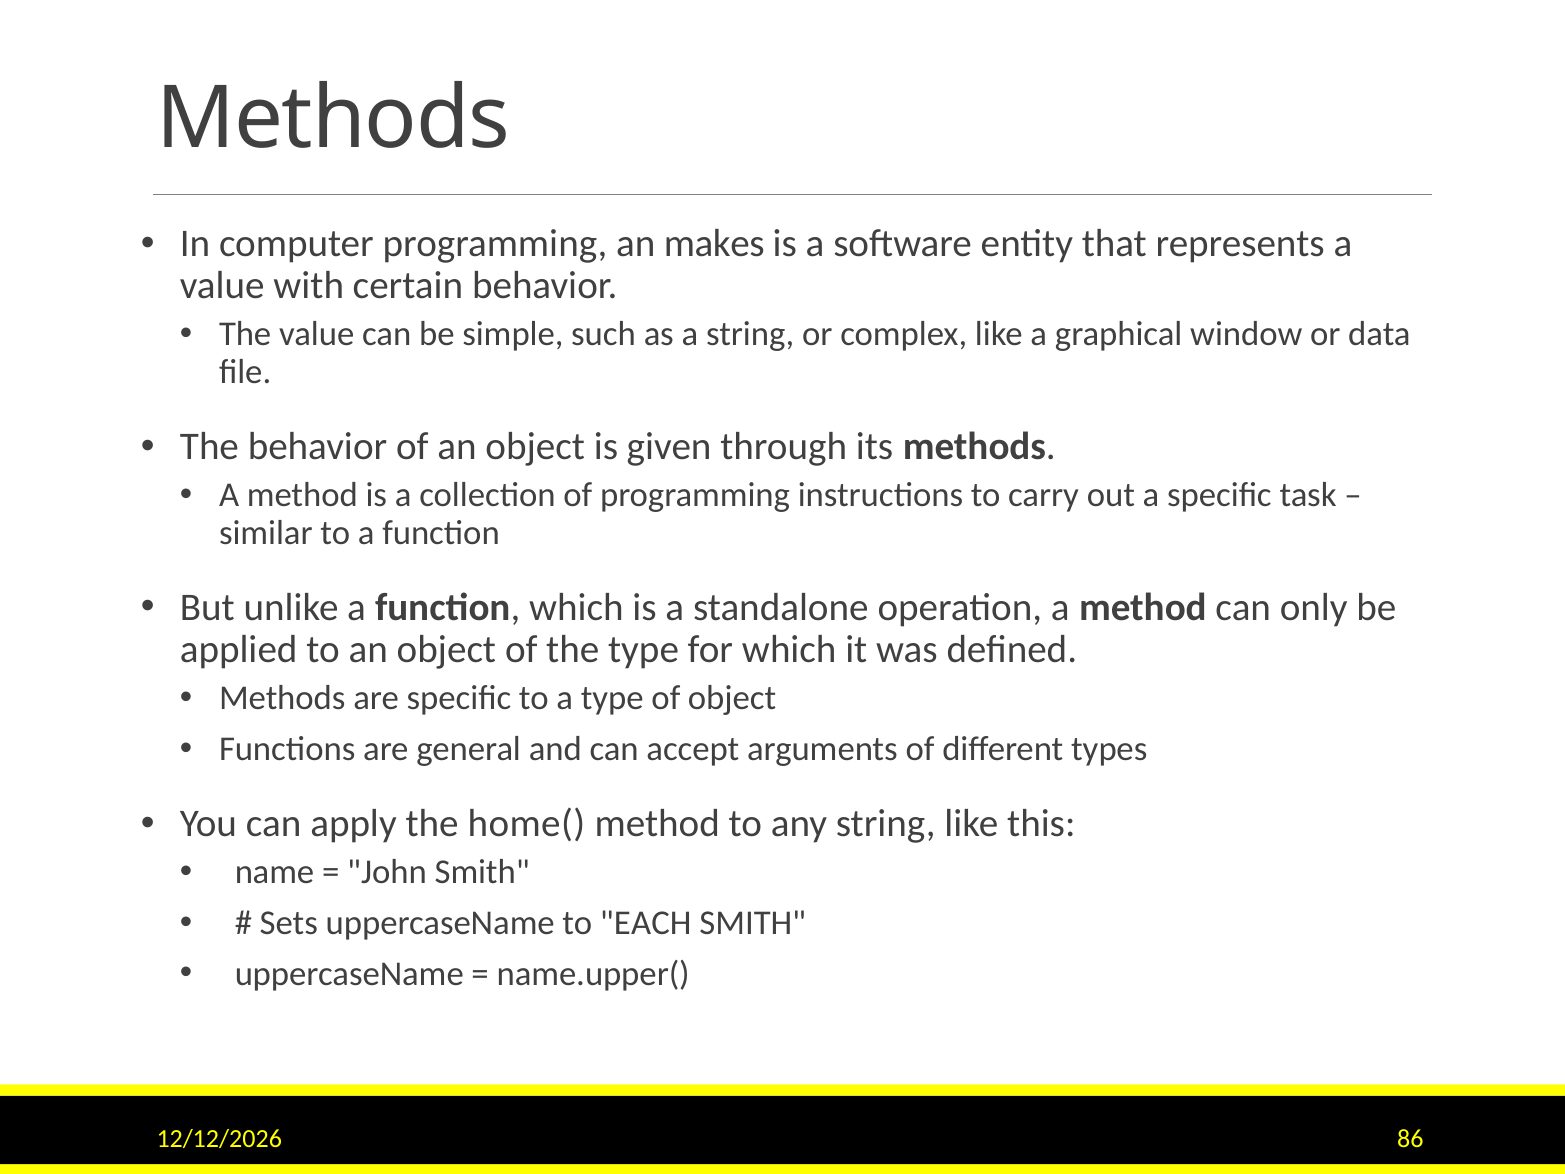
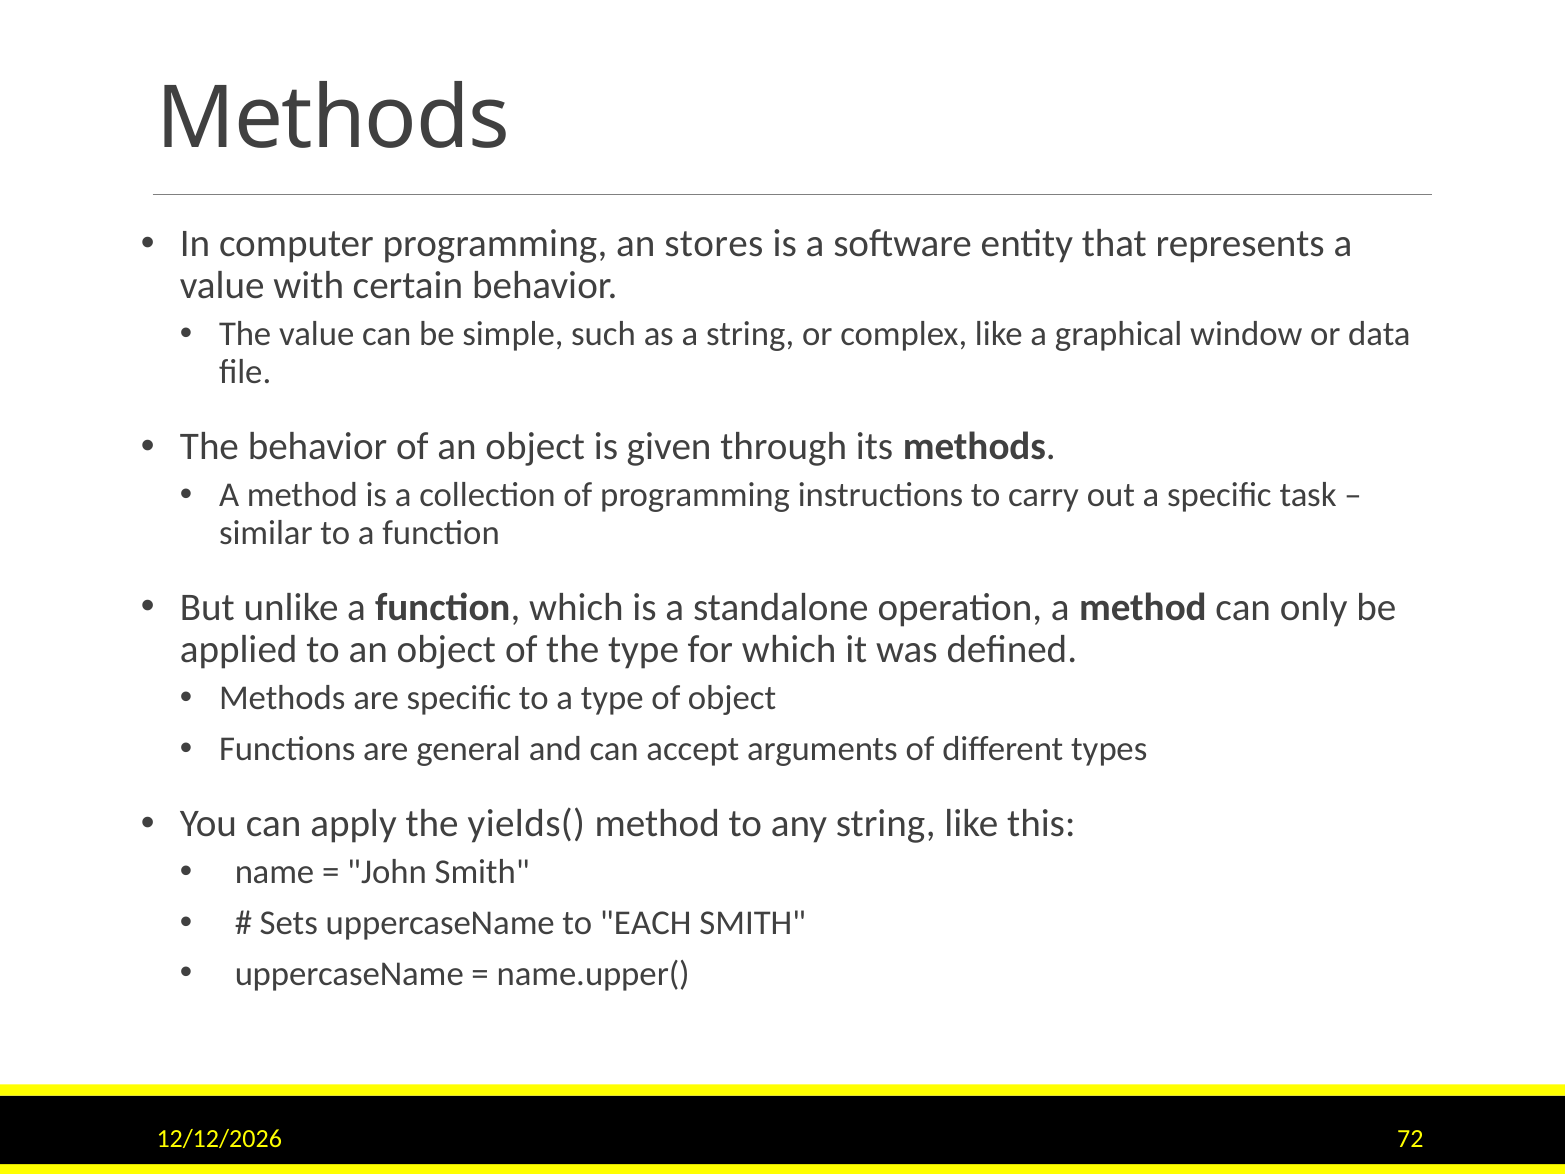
makes: makes -> stores (714, 244)
home(: home( -> yields( (526, 824)
86: 86 -> 72 (1410, 1138)
